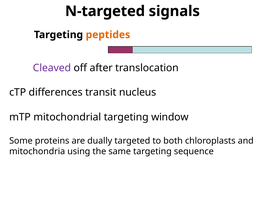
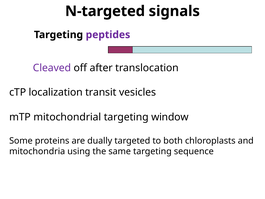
peptides colour: orange -> purple (108, 35)
differences: differences -> localization (56, 92)
nucleus: nucleus -> vesicles (138, 92)
